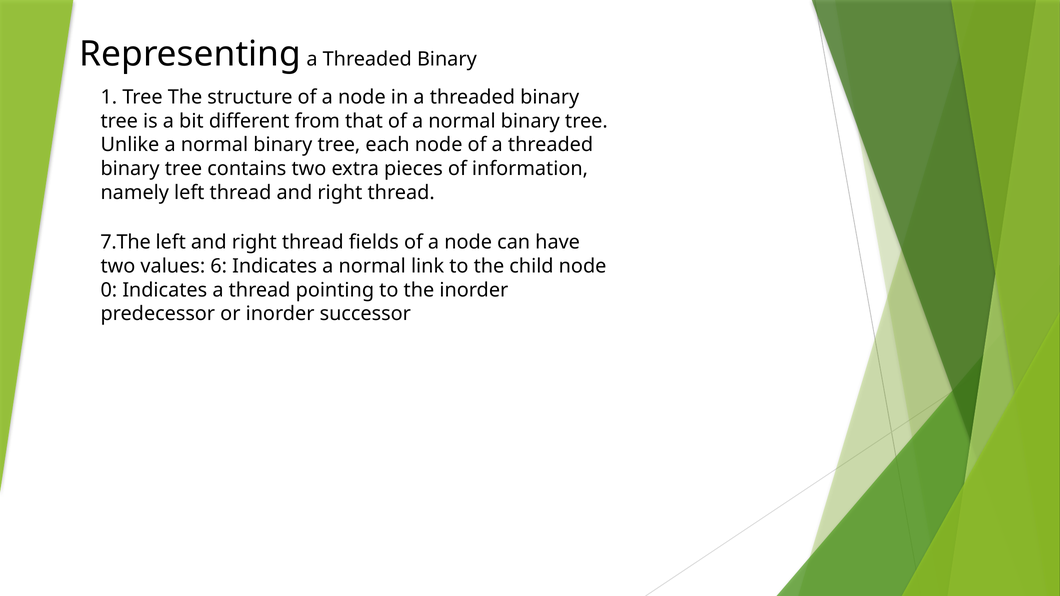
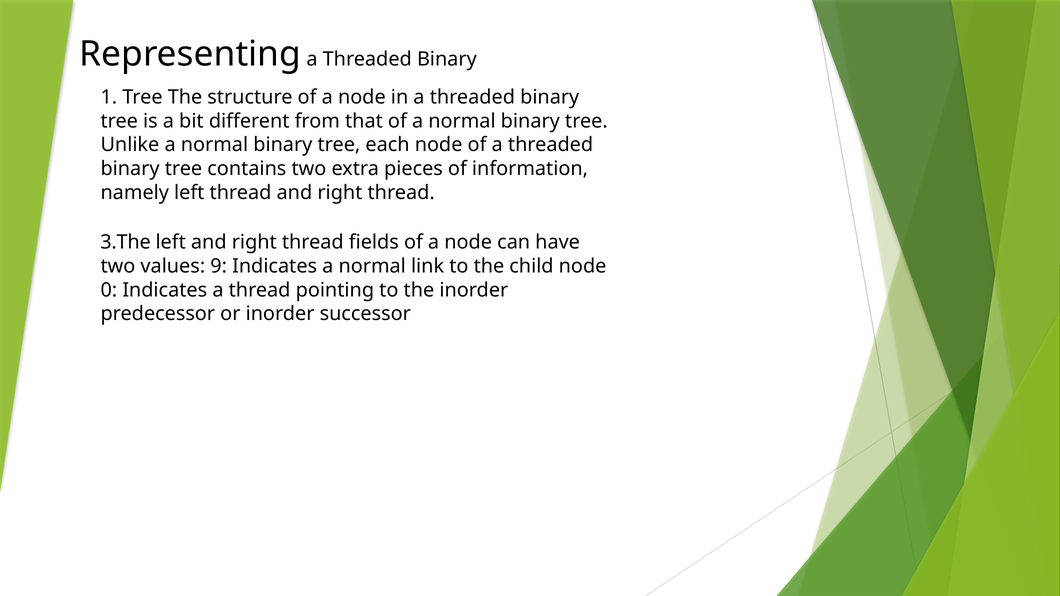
7.The: 7.The -> 3.The (126, 242)
6: 6 -> 9 (219, 266)
